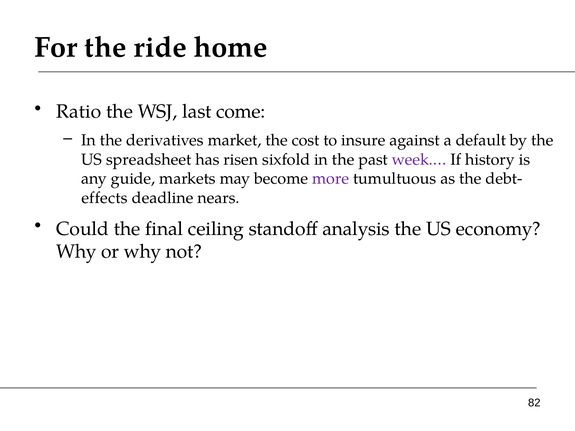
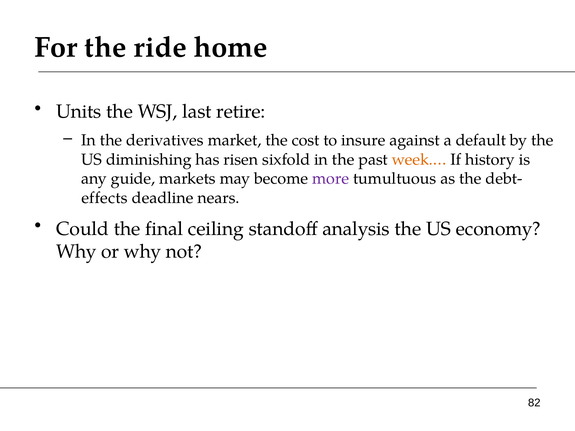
Ratio: Ratio -> Units (79, 112)
come: come -> retire (241, 112)
spreadsheet: spreadsheet -> diminishing (149, 160)
week.… colour: purple -> orange (419, 160)
